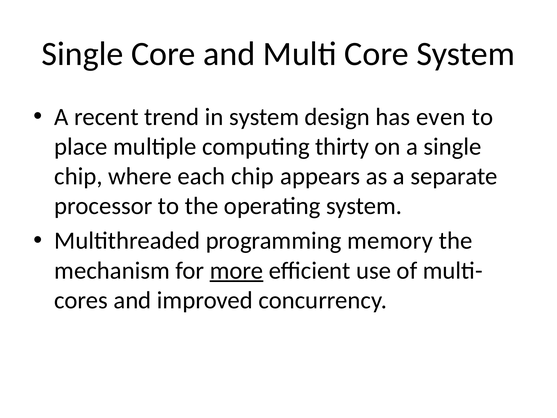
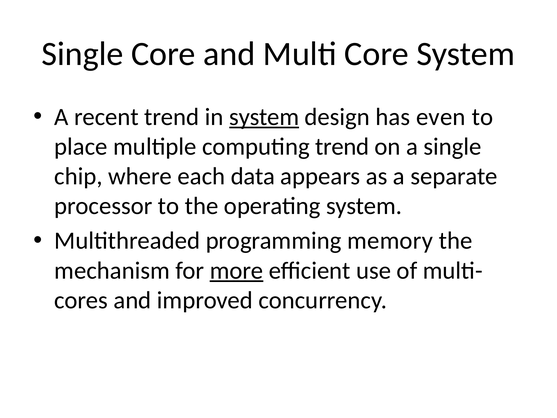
system underline: none -> present (264, 117)
computing thirty: thirty -> trend (342, 147)
each chip: chip -> data (253, 176)
